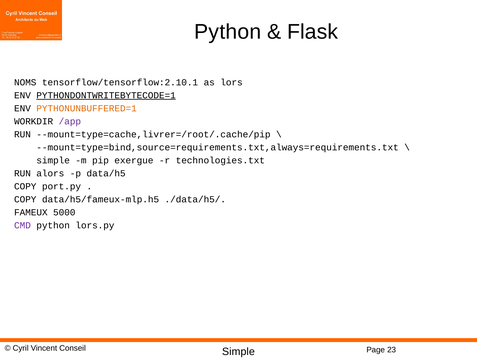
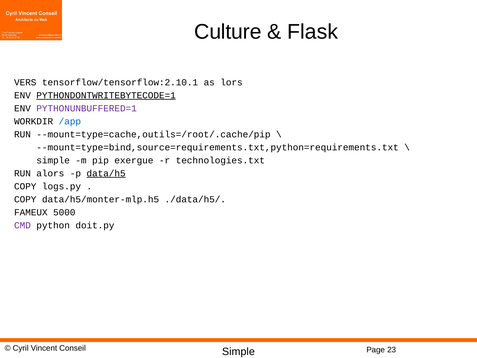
Python: Python -> Culture (228, 32)
NOMS: NOMS -> VERS (25, 82)
PYTHONUNBUFFERED=1 colour: orange -> purple (87, 108)
/app colour: purple -> blue (70, 121)
--mount=type=cache,livrer=/root/.cache/pip: --mount=type=cache,livrer=/root/.cache/pip -> --mount=type=cache,outils=/root/.cache/pip (153, 134)
--mount=type=bind,source=requirements.txt,always=requirements.txt: --mount=type=bind,source=requirements.txt,always=requirements.txt -> --mount=type=bind,source=requirements.txt,python=requirements.txt (218, 147)
data/h5 underline: none -> present (106, 173)
port.py: port.py -> logs.py (62, 186)
data/h5/fameux-mlp.h5: data/h5/fameux-mlp.h5 -> data/h5/monter-mlp.h5 (101, 199)
lors.py: lors.py -> doit.py (95, 225)
